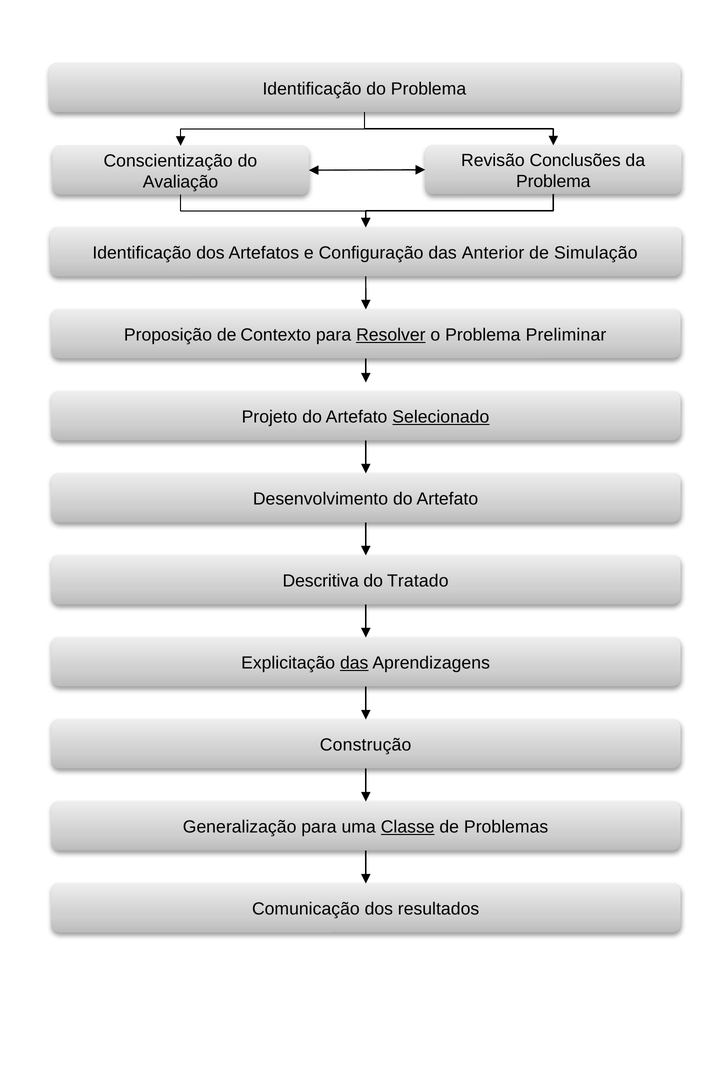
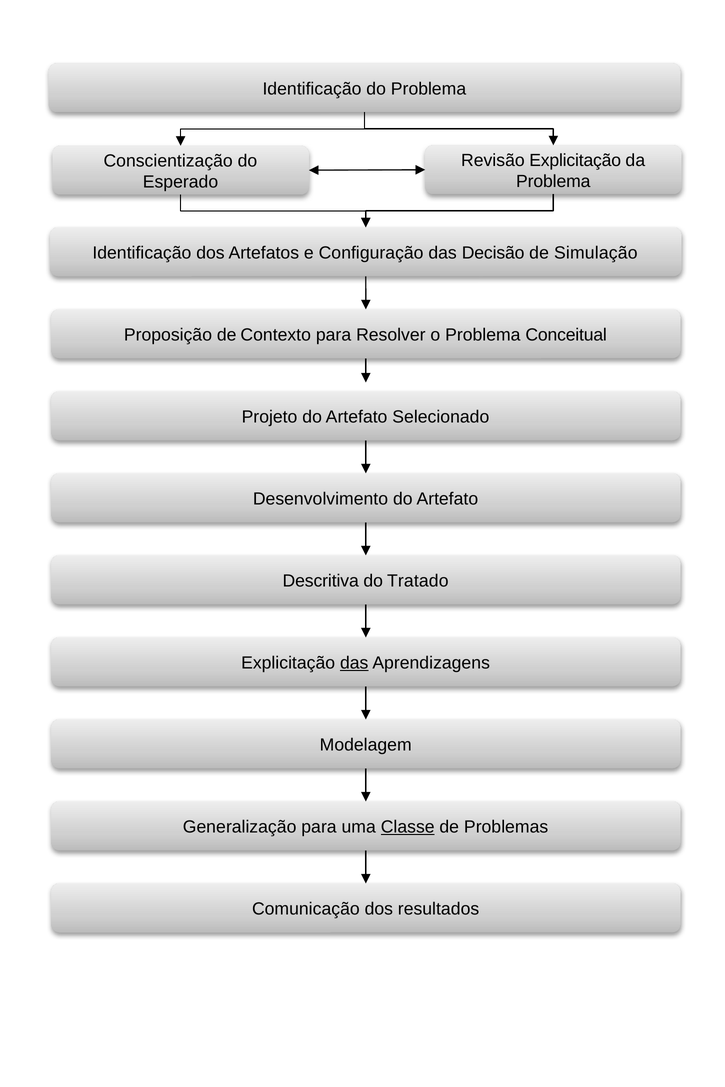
Revisão Conclusões: Conclusões -> Explicitação (575, 160)
Avaliação: Avaliação -> Esperado (180, 182)
Anterior: Anterior -> Decisão (493, 253)
Resolver underline: present -> none (391, 335)
Preliminar: Preliminar -> Conceitual (566, 335)
Selecionado underline: present -> none (441, 417)
Construção: Construção -> Modelagem (366, 746)
